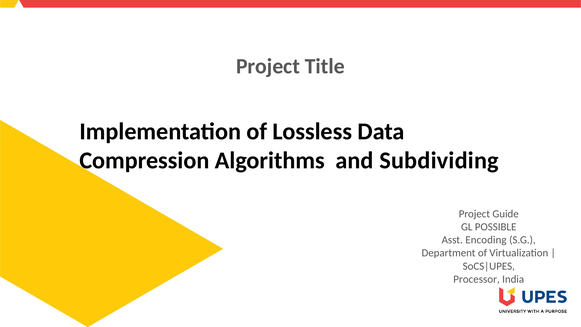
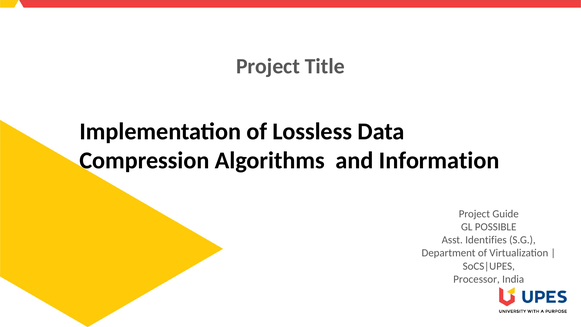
Subdividing: Subdividing -> Information (439, 160)
Encoding: Encoding -> Identifies (486, 240)
